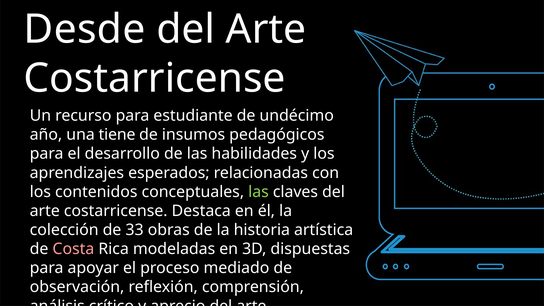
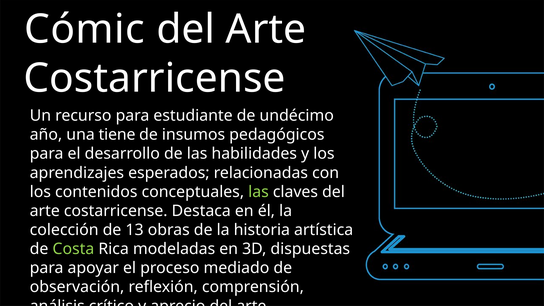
Desde: Desde -> Cómic (84, 29)
33: 33 -> 13 (135, 230)
Costa colour: pink -> light green (73, 249)
